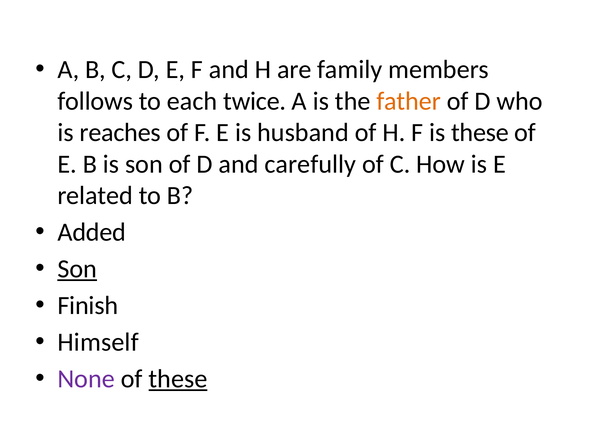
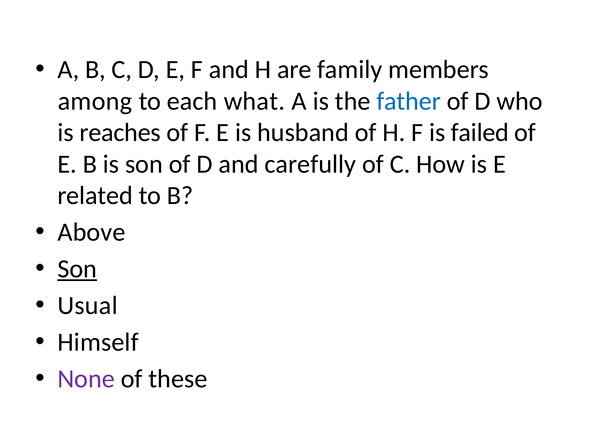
follows: follows -> among (95, 101)
twice: twice -> what (254, 101)
father colour: orange -> blue (409, 101)
is these: these -> failed (480, 132)
Added: Added -> Above (91, 232)
Finish: Finish -> Usual (88, 305)
these underline: present -> none (178, 379)
